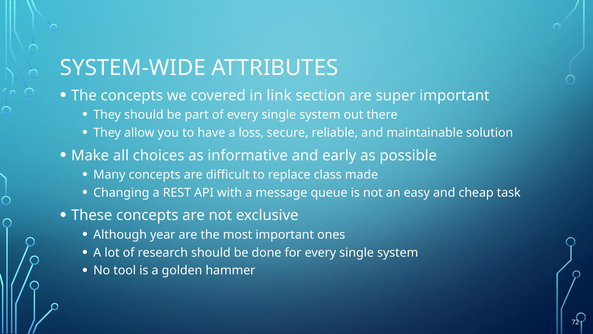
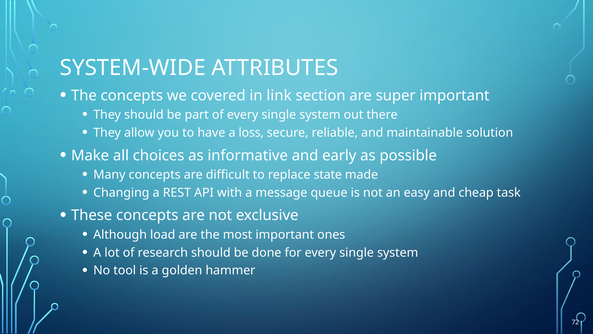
class: class -> state (328, 175)
year: year -> load (163, 234)
